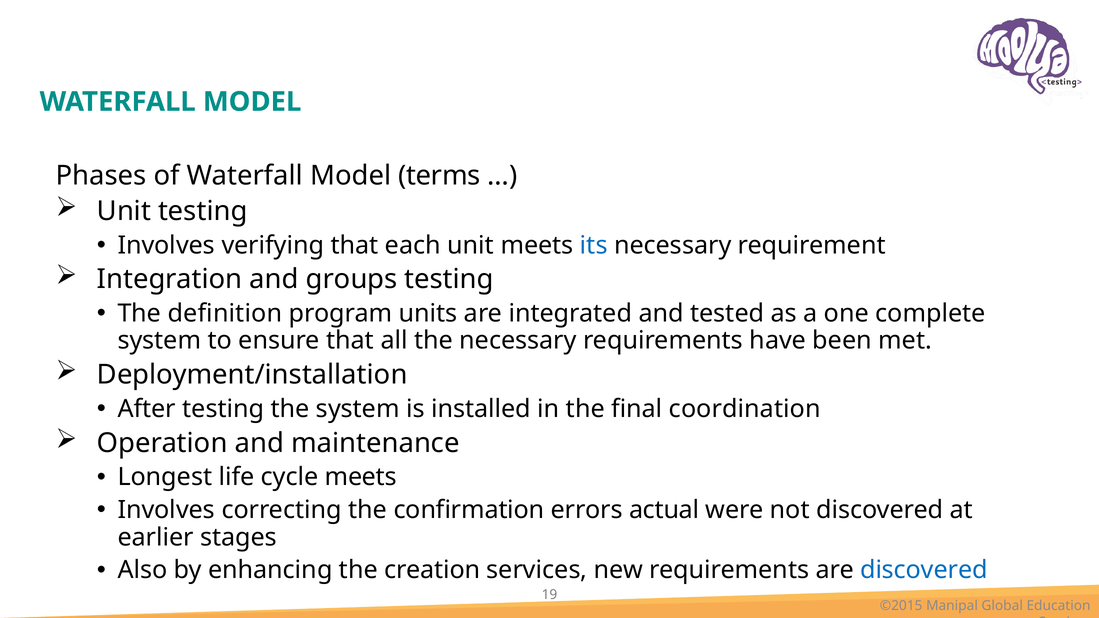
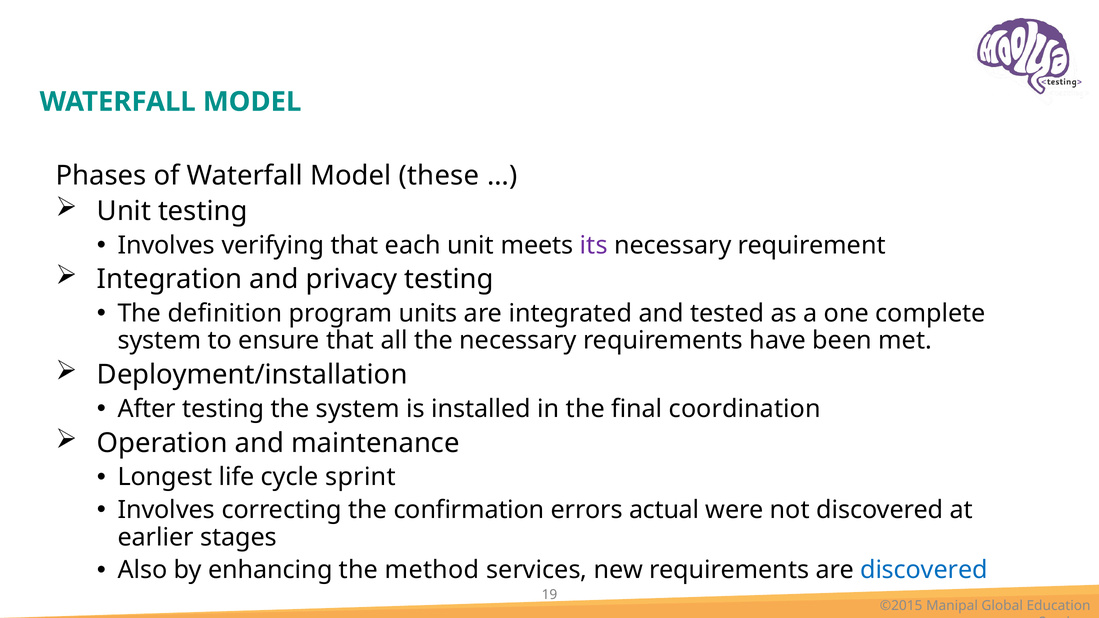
terms: terms -> these (439, 176)
its colour: blue -> purple (594, 245)
groups: groups -> privacy (352, 279)
cycle meets: meets -> sprint (361, 477)
creation: creation -> method (432, 570)
